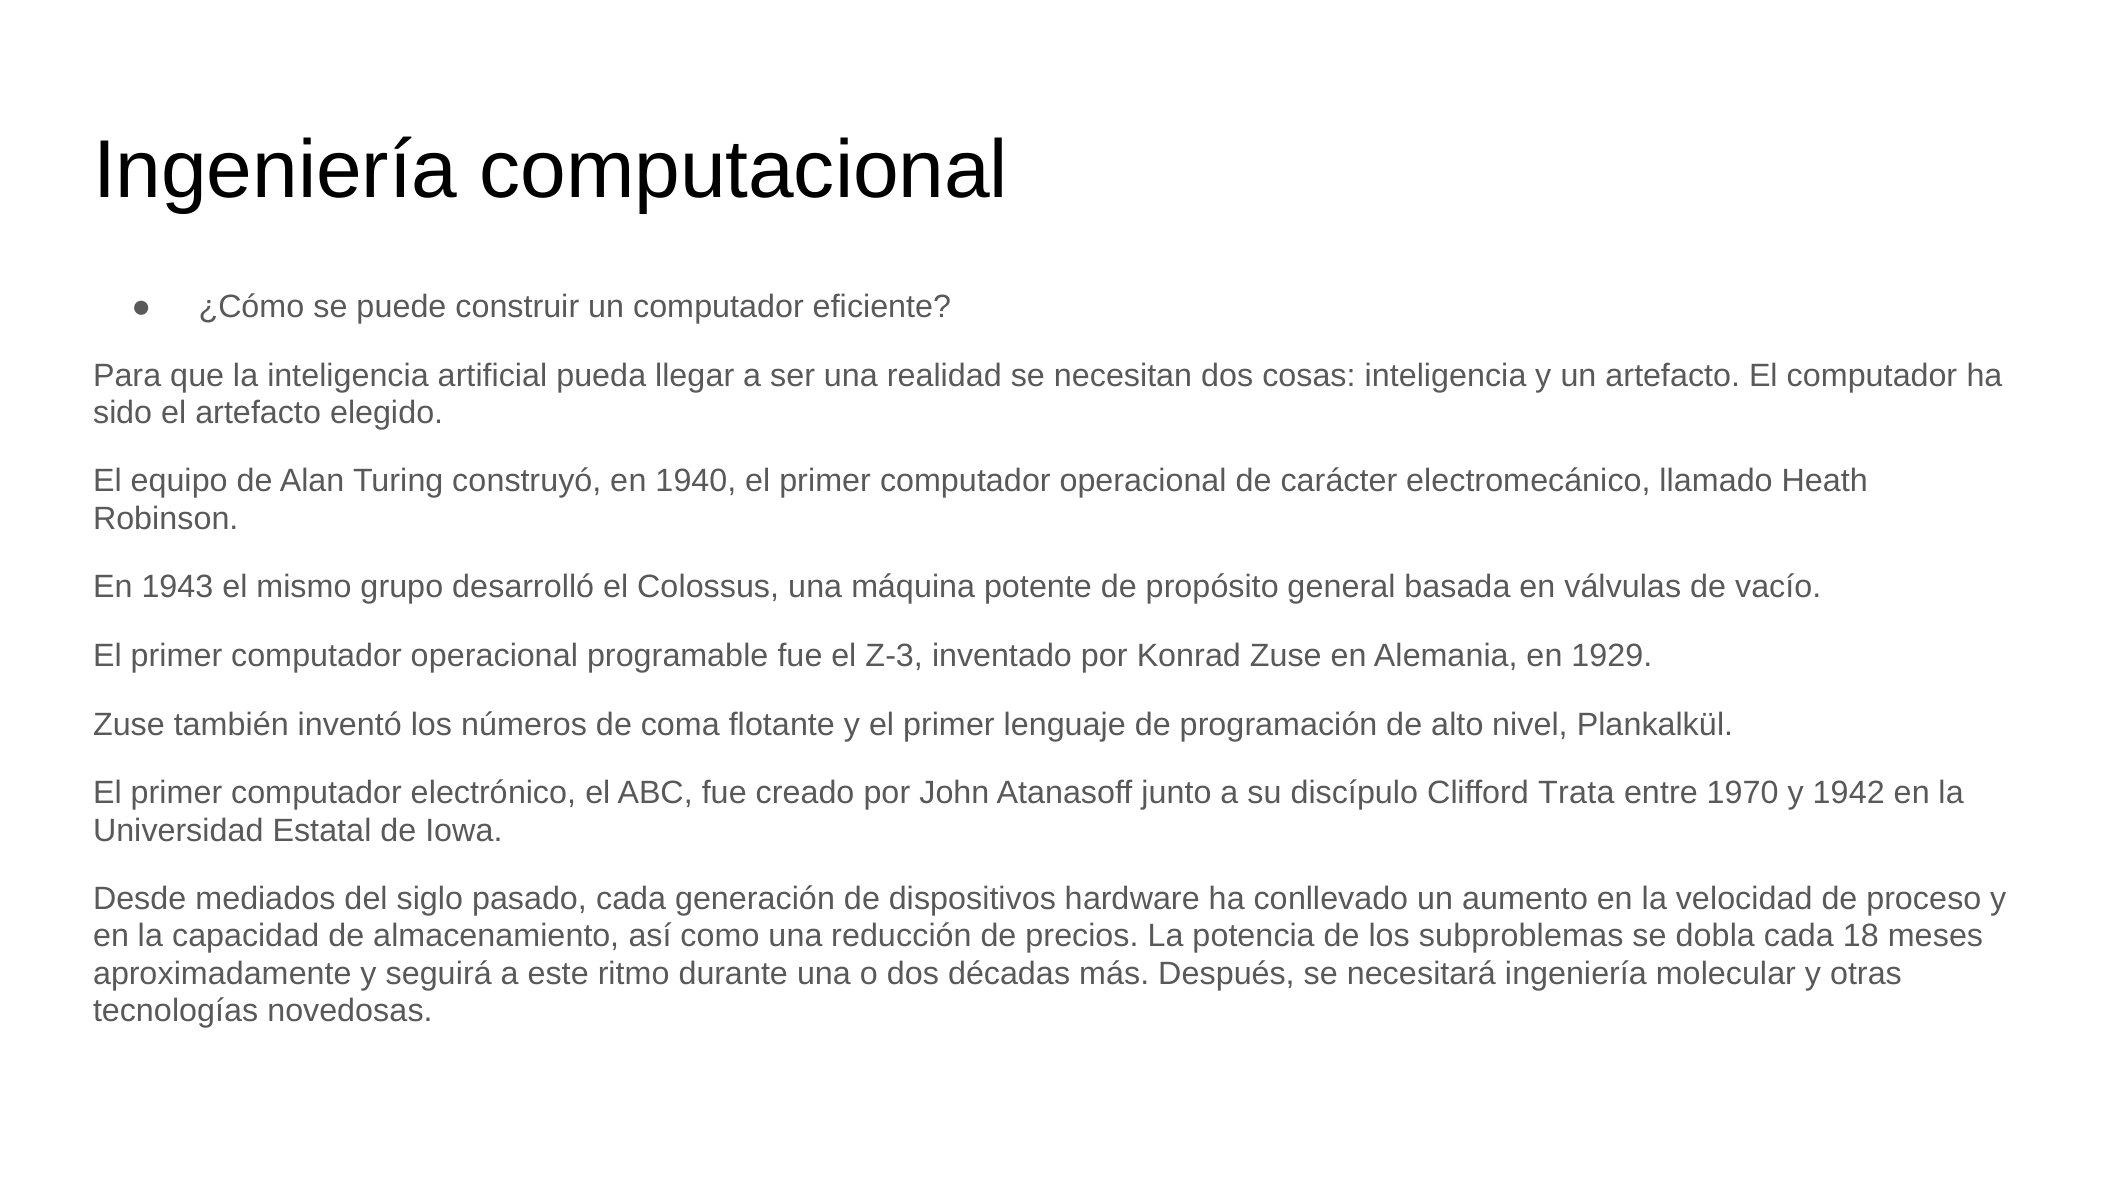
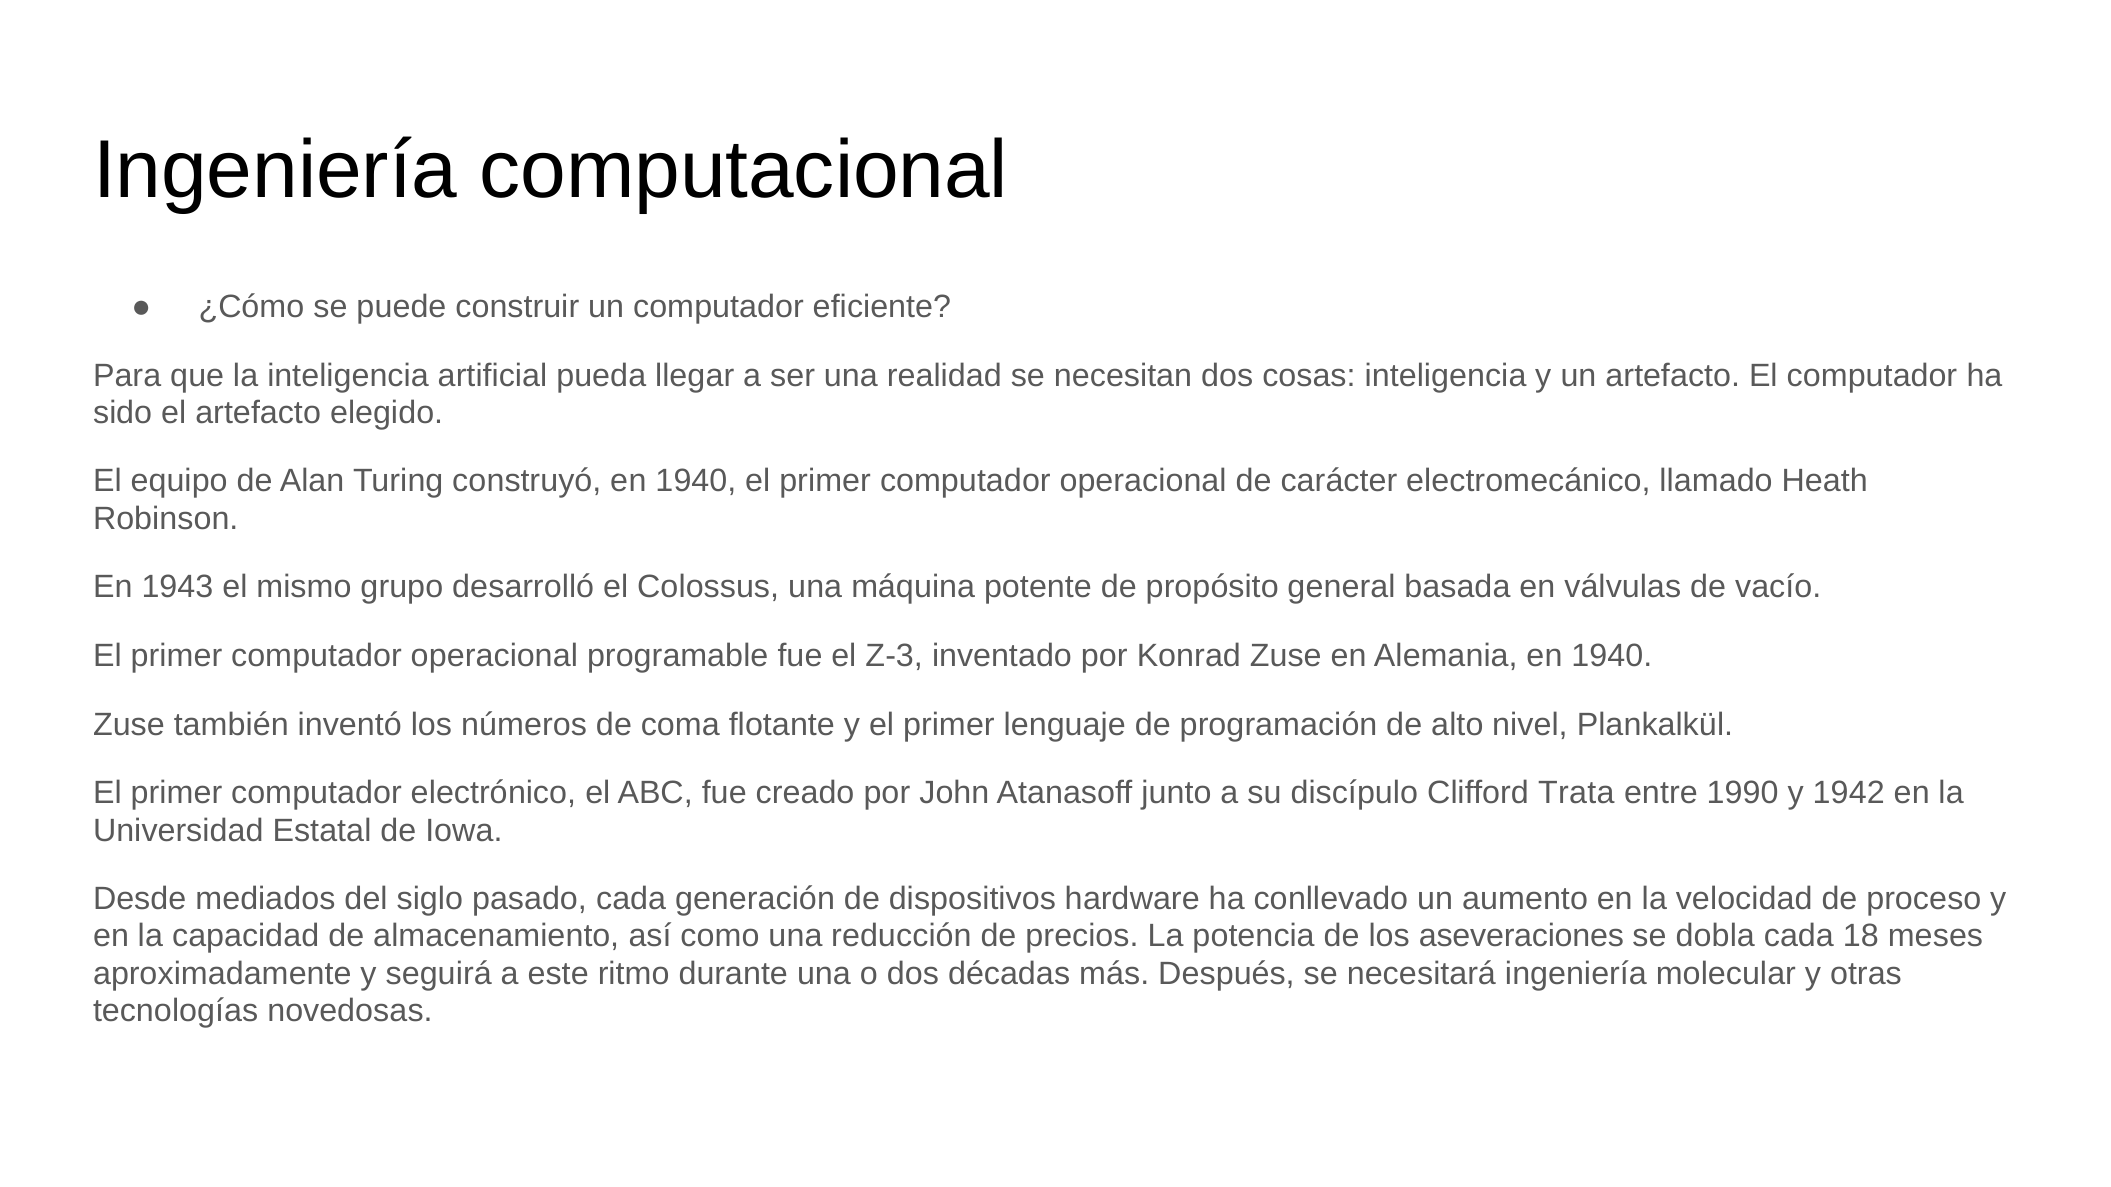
Alemania en 1929: 1929 -> 1940 (1612, 656)
1970: 1970 -> 1990 (1743, 794)
subproblemas: subproblemas -> aseveraciones (1521, 937)
